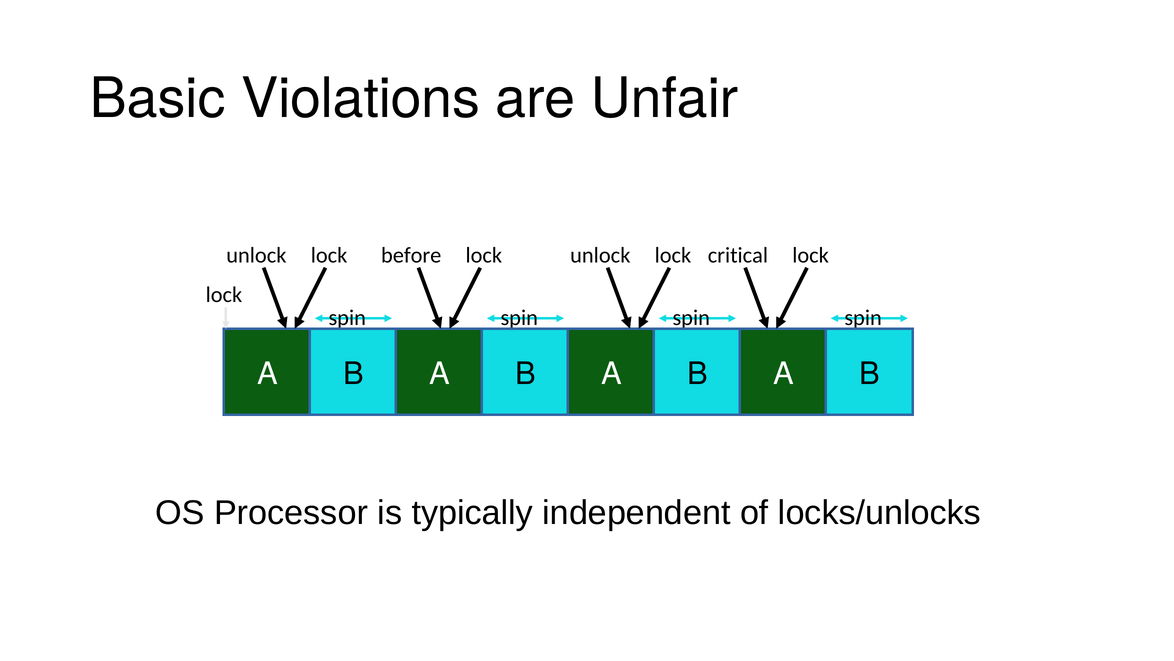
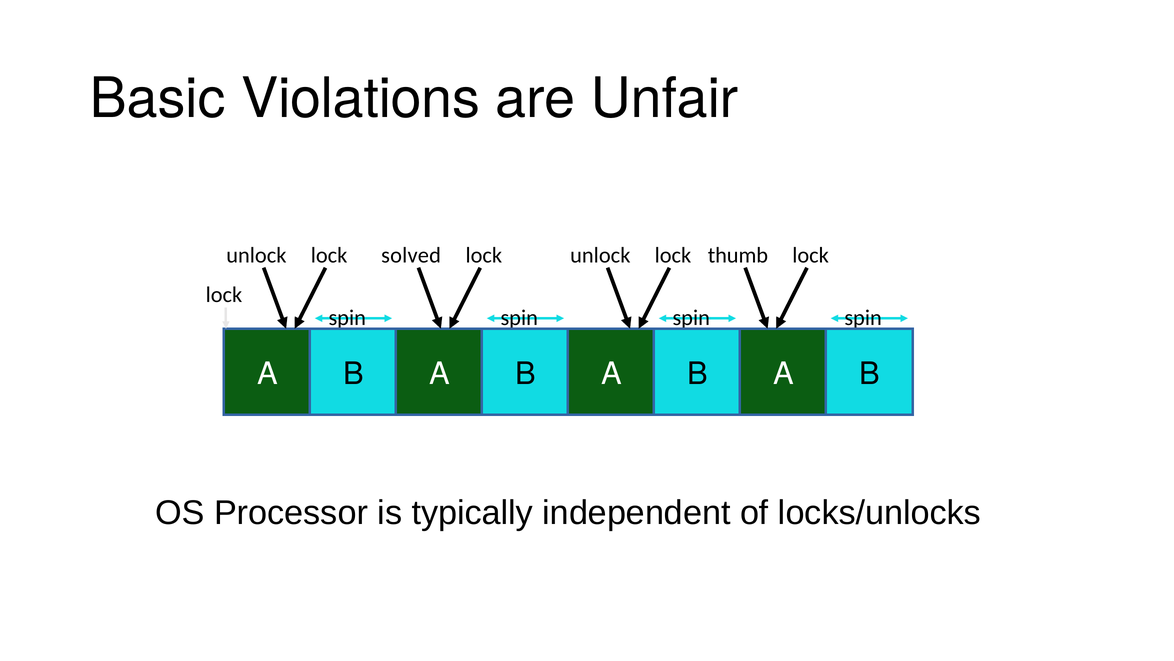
before: before -> solved (411, 255)
critical: critical -> thumb (738, 255)
